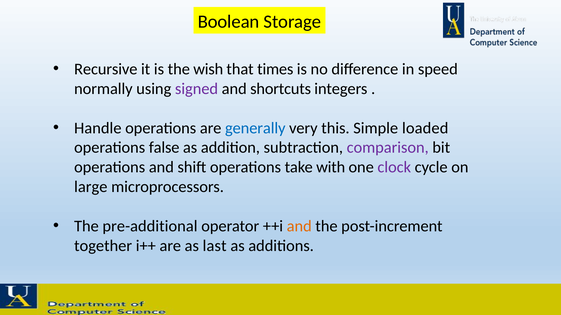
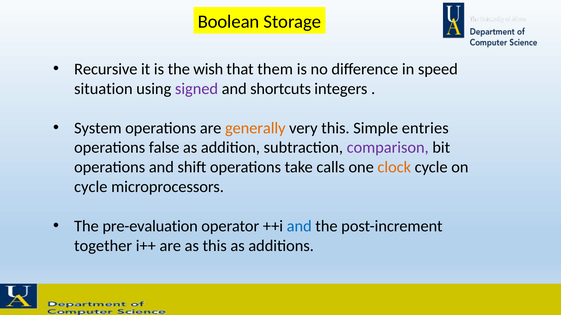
times: times -> them (275, 69)
normally: normally -> situation (103, 89)
Handle: Handle -> System (98, 128)
generally colour: blue -> orange (255, 128)
loaded: loaded -> entries (425, 128)
with: with -> calls (331, 168)
clock colour: purple -> orange (394, 168)
large: large -> cycle (91, 187)
pre-additional: pre-additional -> pre-evaluation (150, 226)
and colour: orange -> blue (299, 226)
as last: last -> this (215, 246)
